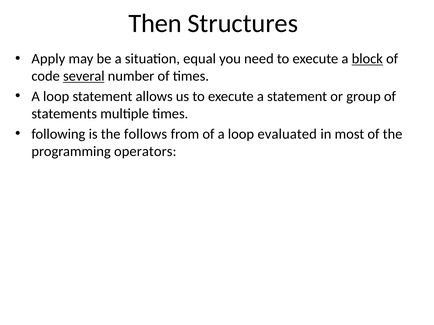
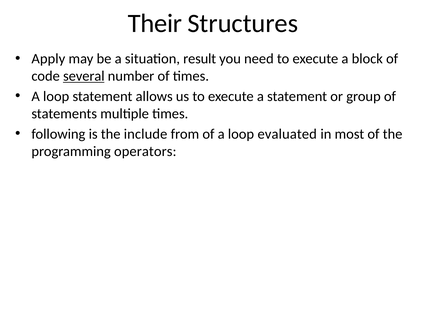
Then: Then -> Their (155, 24)
equal: equal -> result (200, 59)
block underline: present -> none (367, 59)
follows: follows -> include (146, 134)
